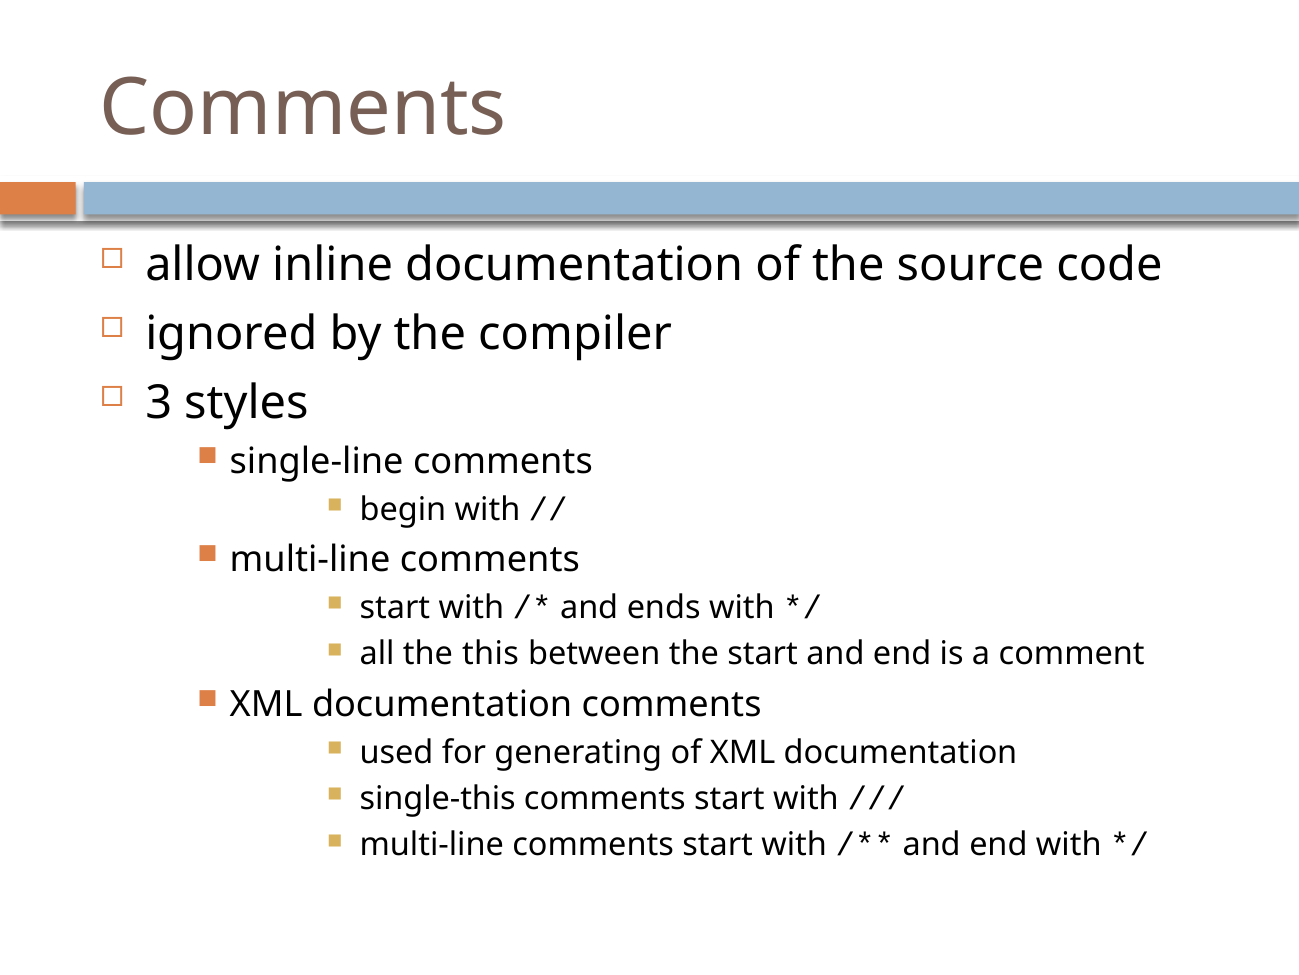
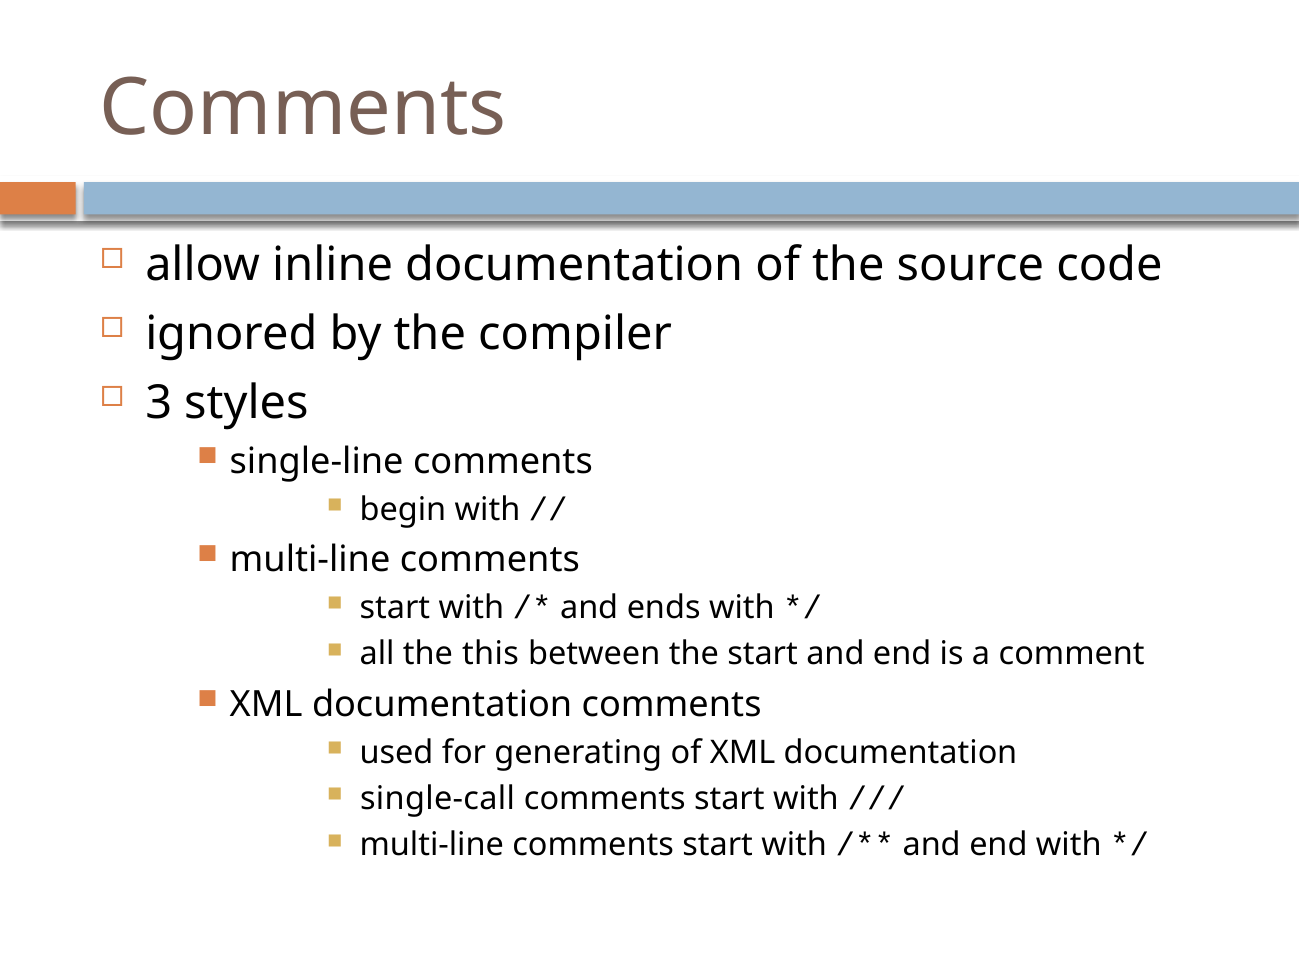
single-this: single-this -> single-call (438, 798)
